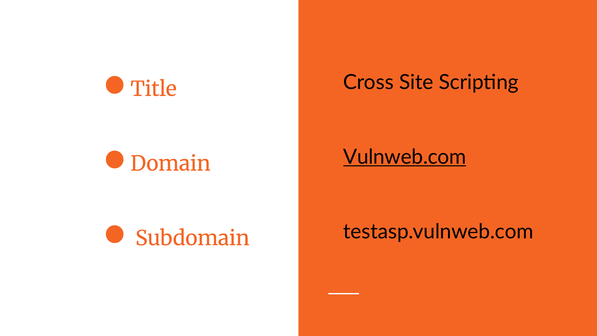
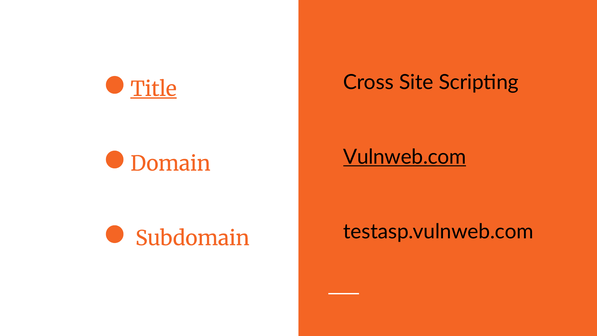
Title underline: none -> present (154, 89)
